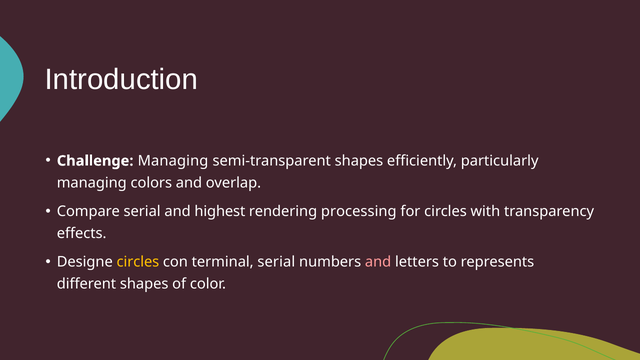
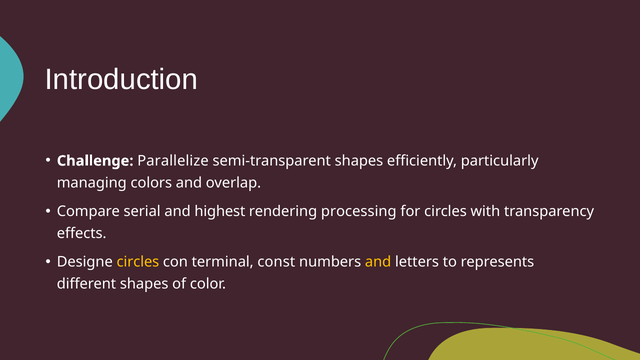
Challenge Managing: Managing -> Parallelize (173, 161)
terminal serial: serial -> const (276, 262)
and colour: pink -> yellow (378, 262)
